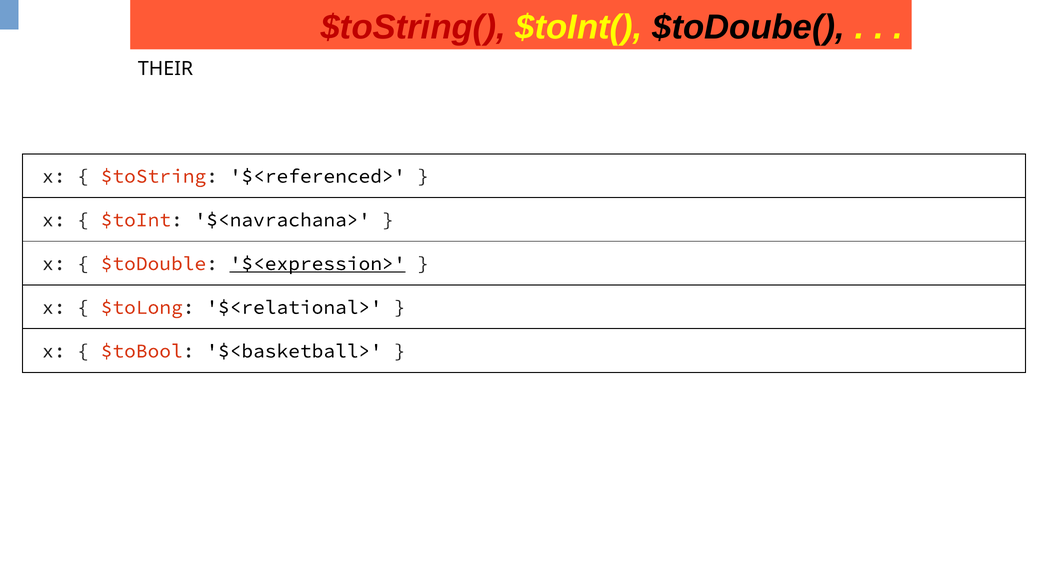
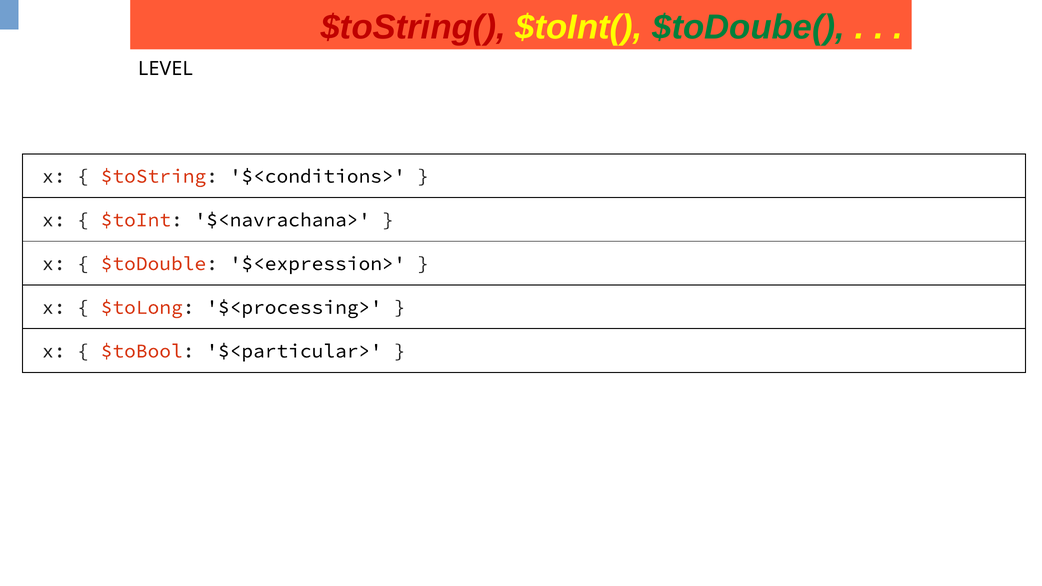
$toDoube( colour: black -> green (749, 27)
THEIR: THEIR -> LEVEL (165, 69)
$<referenced>: $<referenced> -> $<conditions> (318, 176)
$<expression> underline: present -> none (318, 264)
$<relational>: $<relational> -> $<processing> (294, 307)
$<basketball>: $<basketball> -> $<particular> (294, 351)
